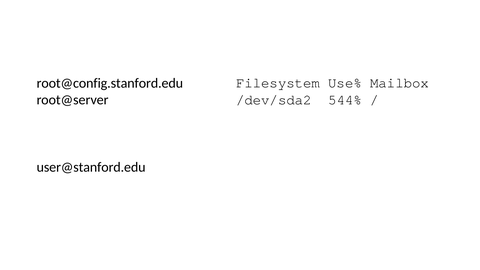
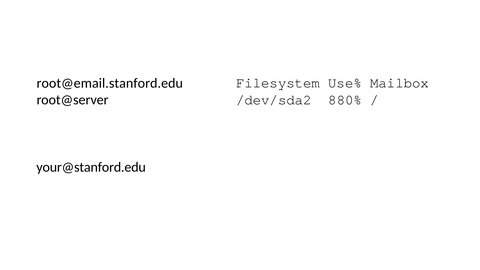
root@config.stanford.edu: root@config.stanford.edu -> root@email.stanford.edu (110, 83)
544%: 544% -> 880% (345, 100)
user@stanford.edu: user@stanford.edu -> your@stanford.edu (91, 167)
